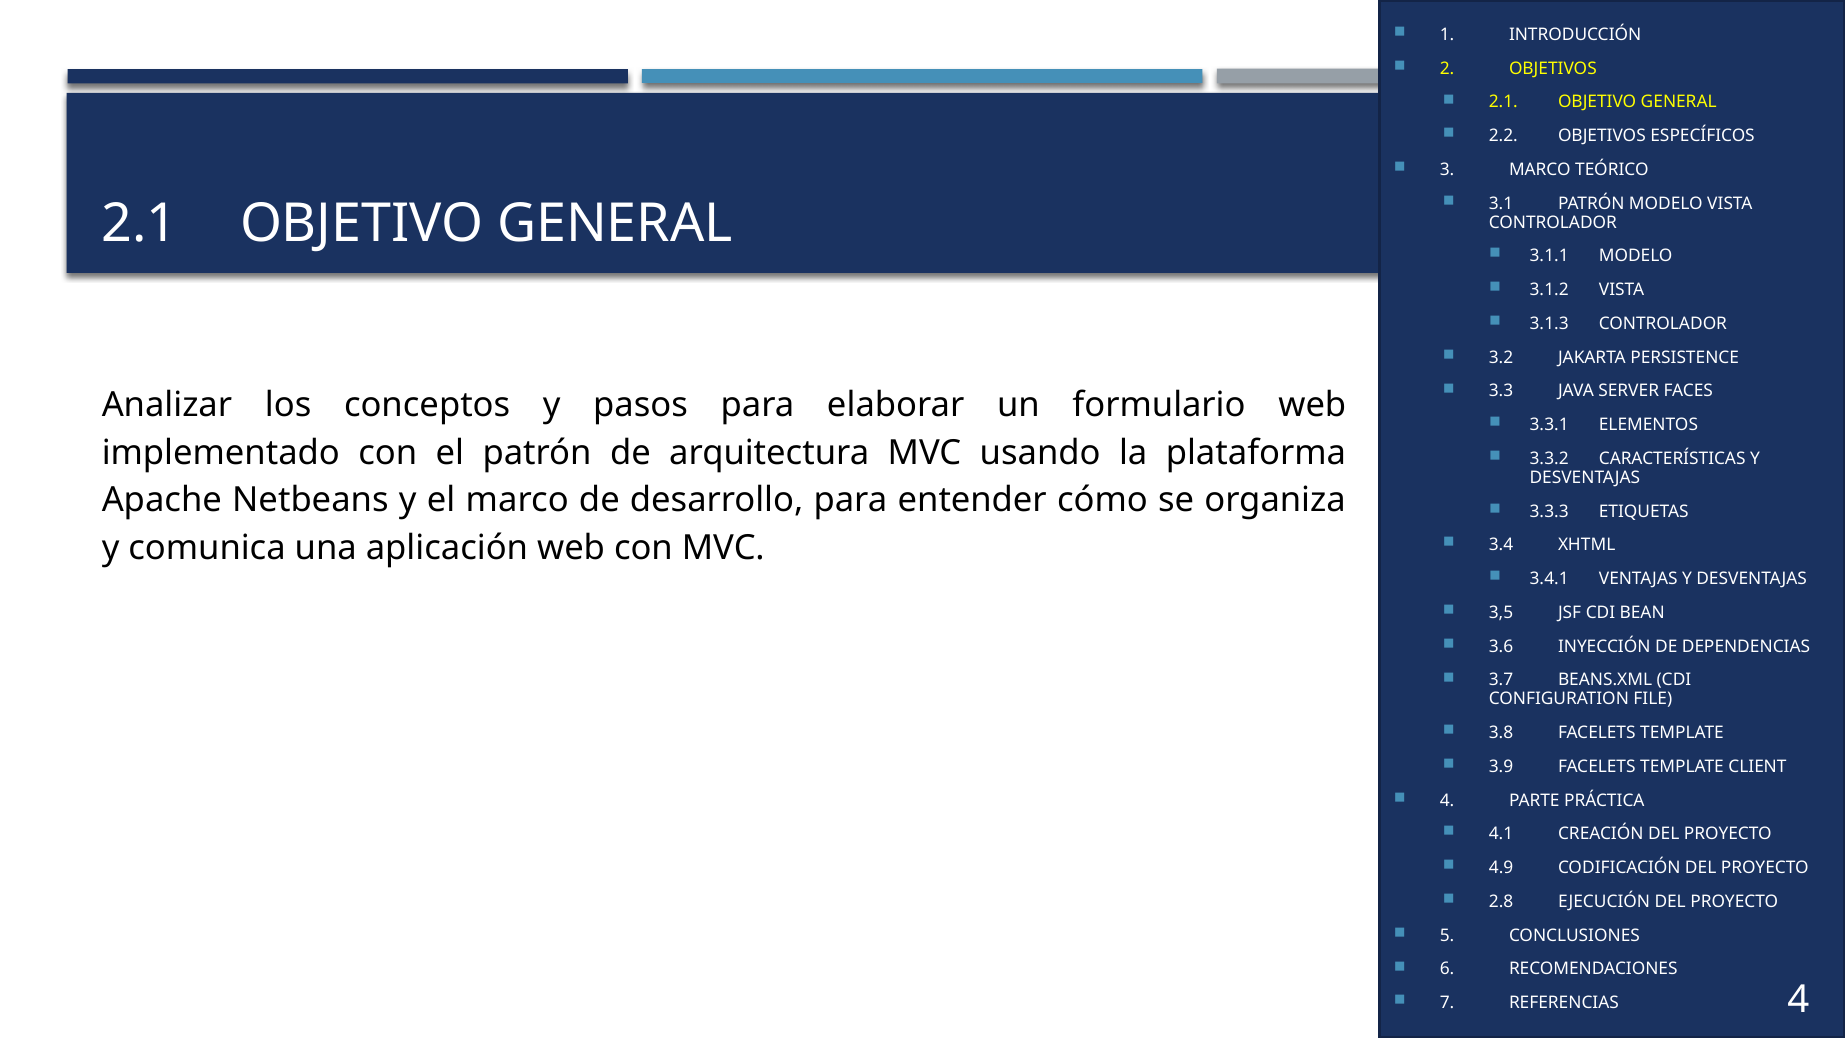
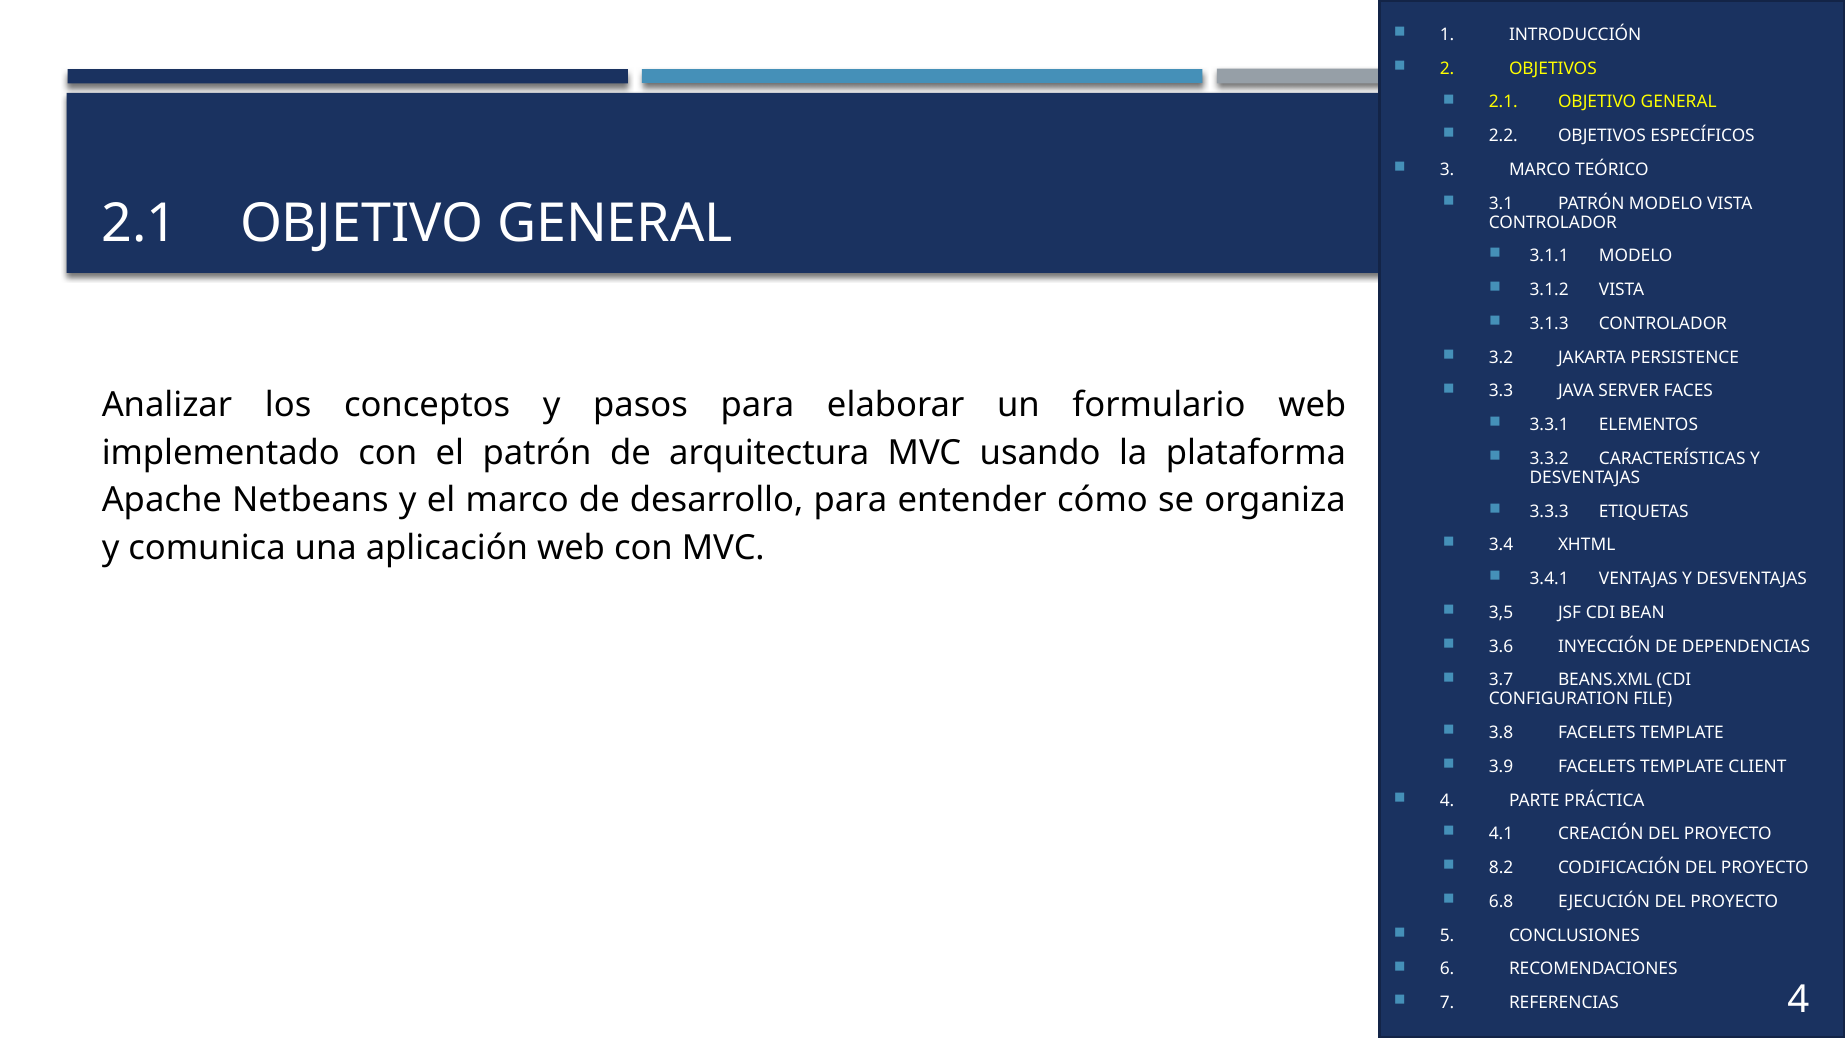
4.9: 4.9 -> 8.2 (1501, 868)
2.8: 2.8 -> 6.8 (1501, 902)
